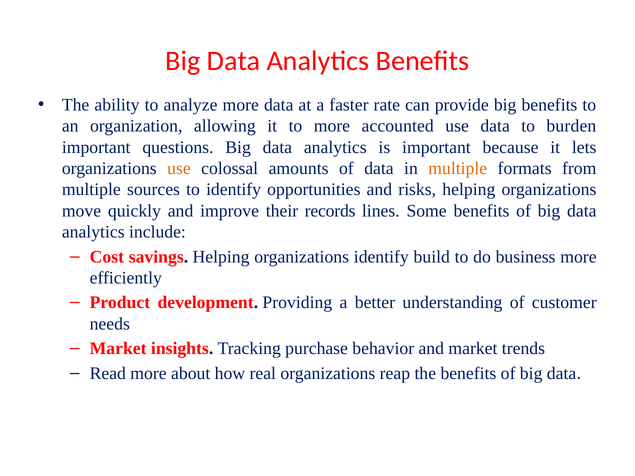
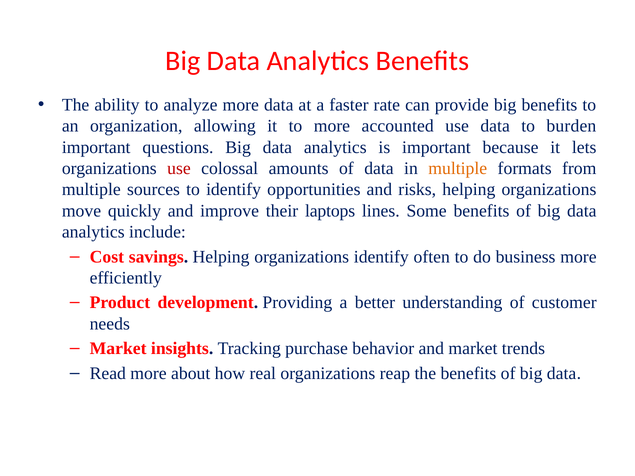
use colour: orange -> red (179, 169)
records: records -> laptops (330, 211)
build: build -> often (432, 257)
